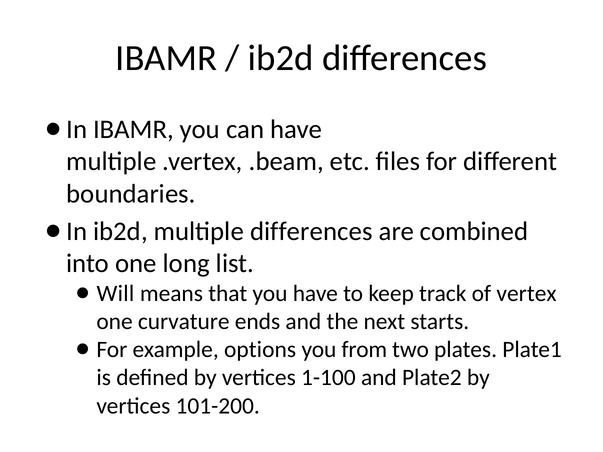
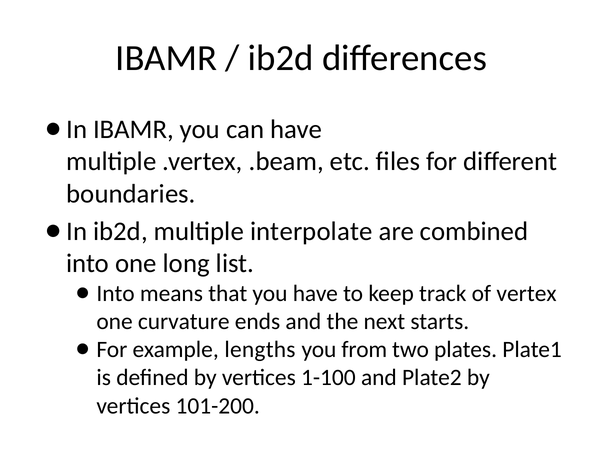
multiple differences: differences -> interpolate (311, 231)
Will: Will -> Into (116, 293)
options: options -> lengths (260, 350)
